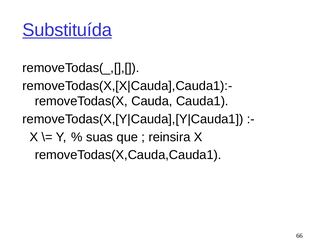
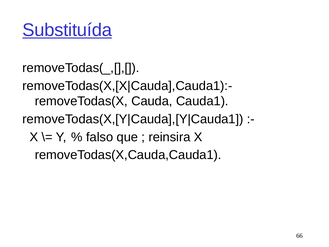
suas: suas -> falso (100, 137)
